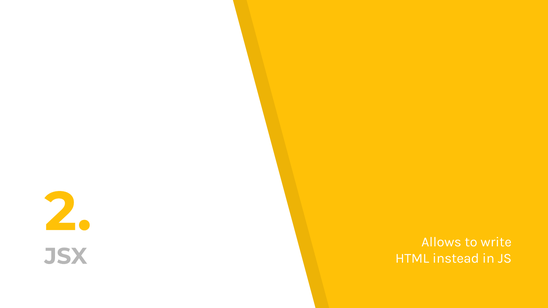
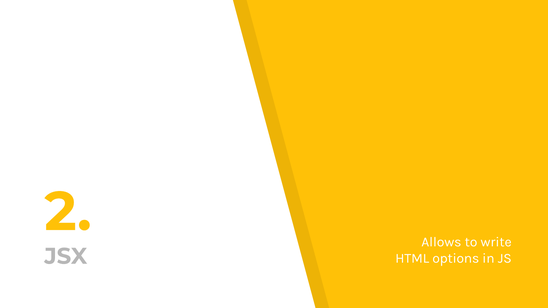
instead: instead -> options (456, 258)
